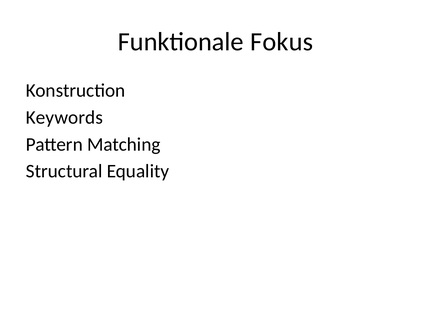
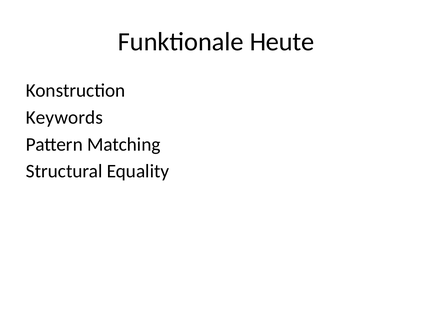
Fokus: Fokus -> Heute (282, 42)
